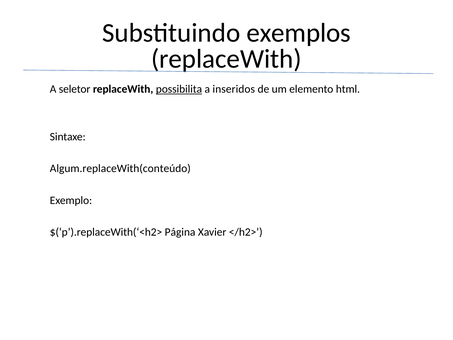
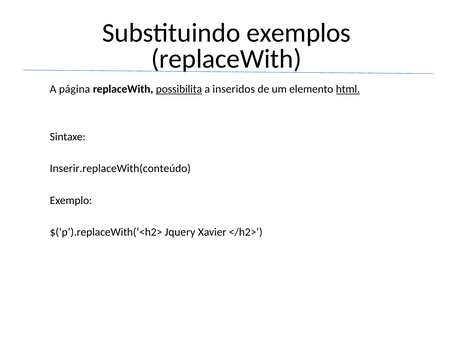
seletor: seletor -> página (75, 89)
html underline: none -> present (348, 89)
Algum.replaceWith(conteúdo: Algum.replaceWith(conteúdo -> Inserir.replaceWith(conteúdo (120, 168)
Página: Página -> Jquery (180, 232)
